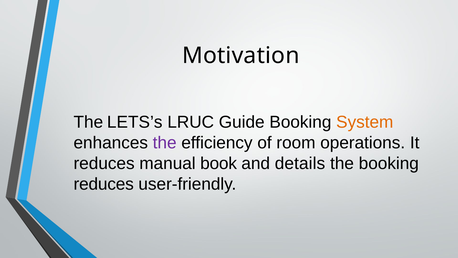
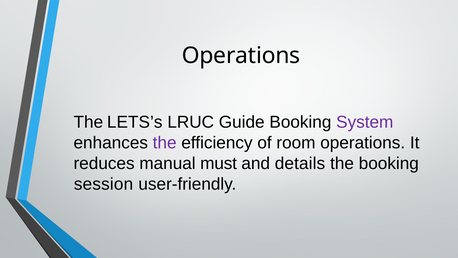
Motivation: Motivation -> Operations (241, 56)
System colour: orange -> purple (365, 122)
book: book -> must (219, 163)
reduces: reduces -> session (104, 184)
